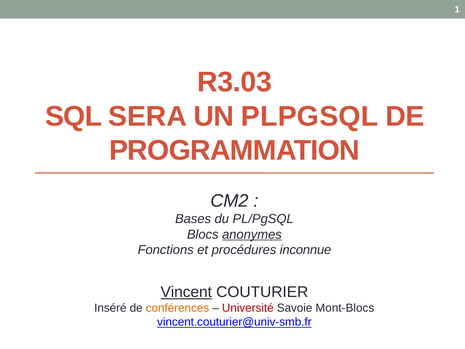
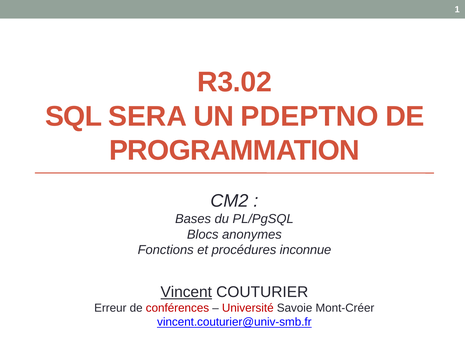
R3.03: R3.03 -> R3.02 (235, 82)
PLPGSQL: PLPGSQL -> PDEPTNO (310, 116)
anonymes underline: present -> none (252, 234)
Inséré: Inséré -> Erreur (110, 308)
conférences colour: orange -> red (177, 308)
Mont-Blocs: Mont-Blocs -> Mont-Créer (345, 308)
